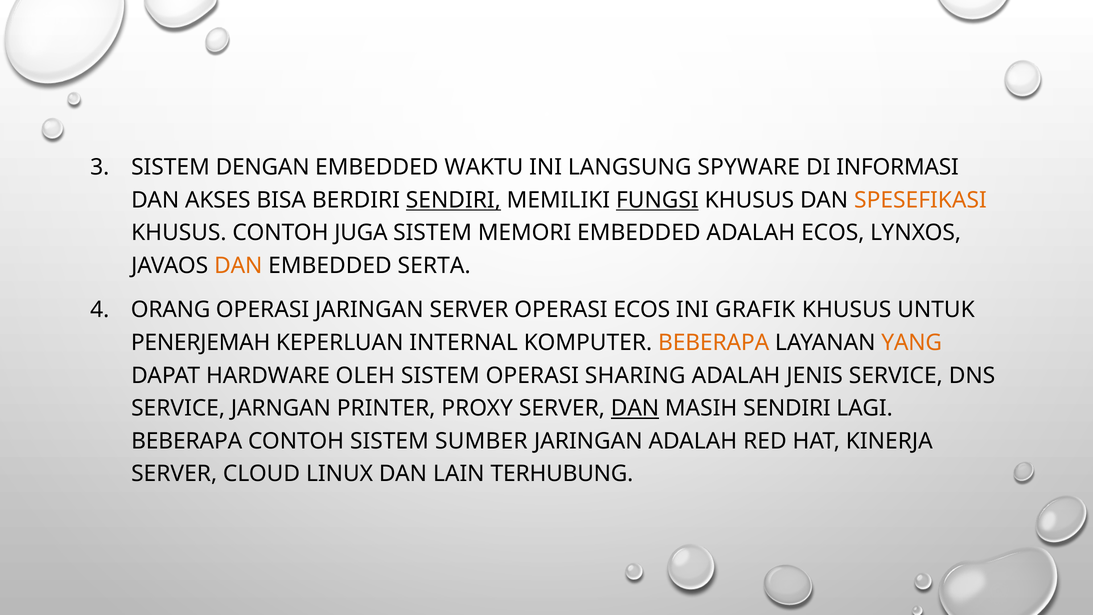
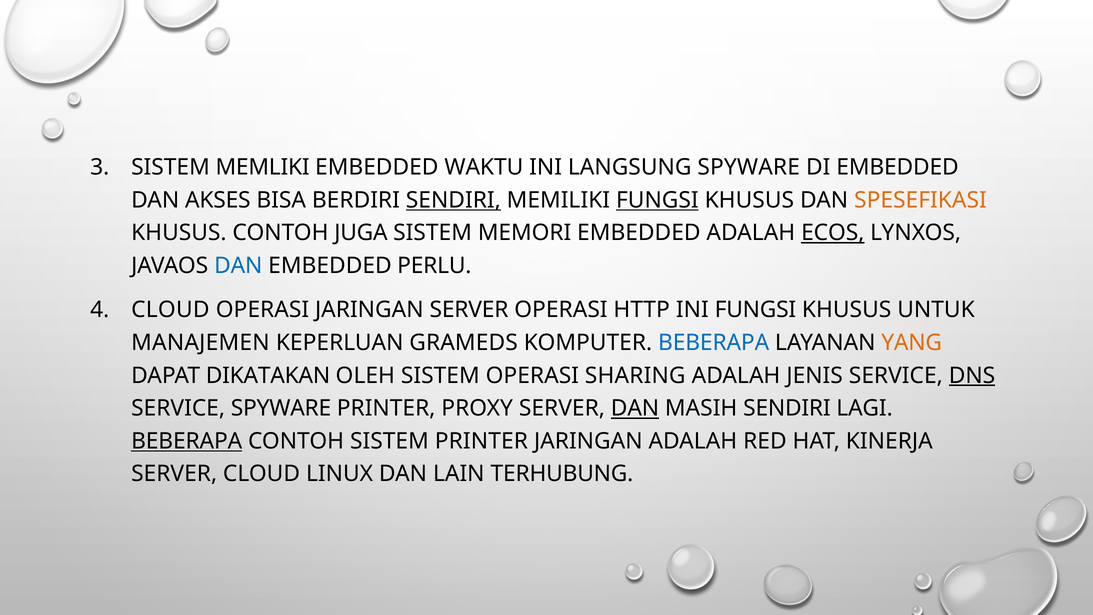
DENGAN: DENGAN -> MEMLIKI (263, 167)
DI INFORMASI: INFORMASI -> EMBEDDED (898, 167)
ECOS underline: none -> present (833, 233)
DAN colour: orange -> blue (238, 266)
SERTA: SERTA -> PERLU (434, 266)
ORANG: ORANG -> CLOUD (170, 310)
OPERASI ECOS: ECOS -> HTTP (642, 310)
INI GRAFIK: GRAFIK -> FUNGSI (755, 310)
PENERJEMAH: PENERJEMAH -> MANAJEMEN (200, 343)
INTERNAL: INTERNAL -> GRAMEDS (464, 343)
BEBERAPA colour: orange -> blue (714, 343)
HARDWARE: HARDWARE -> DIKATAKAN (268, 375)
DNS underline: none -> present (972, 375)
SERVICE JARNGAN: JARNGAN -> SPYWARE (281, 408)
BEBERAPA underline: none -> present (187, 441)
SISTEM SUMBER: SUMBER -> PRINTER (481, 441)
